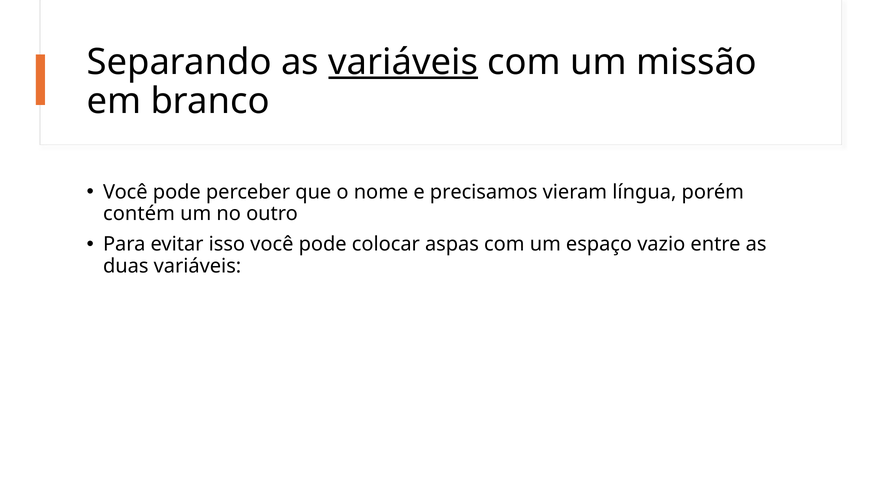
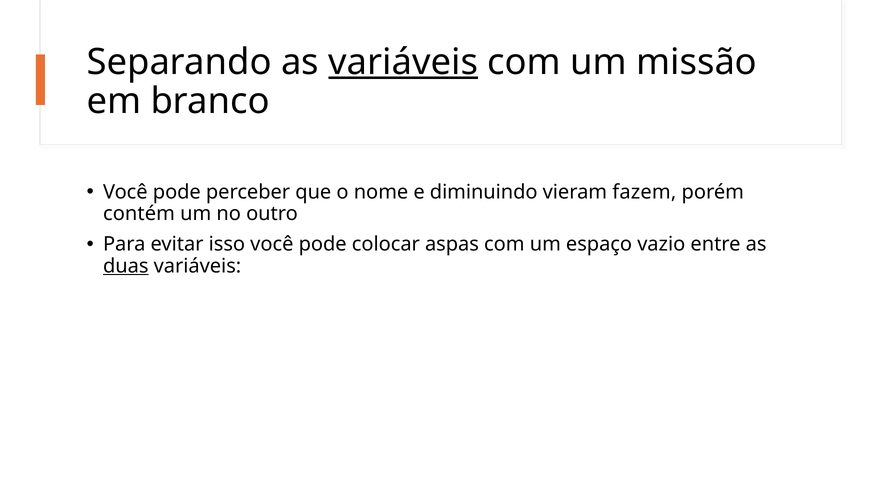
precisamos: precisamos -> diminuindo (484, 192)
língua: língua -> fazem (644, 192)
duas underline: none -> present (126, 266)
